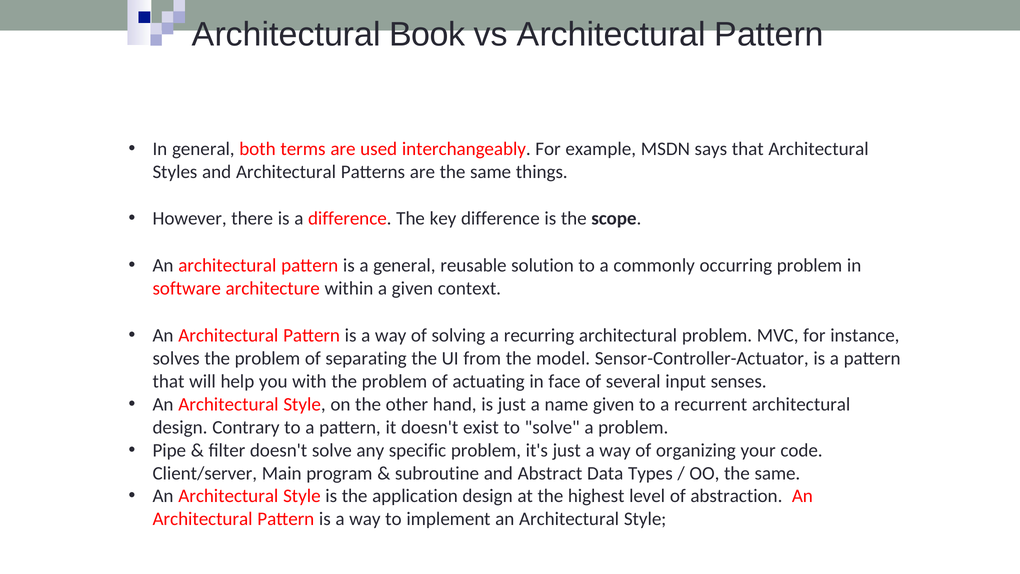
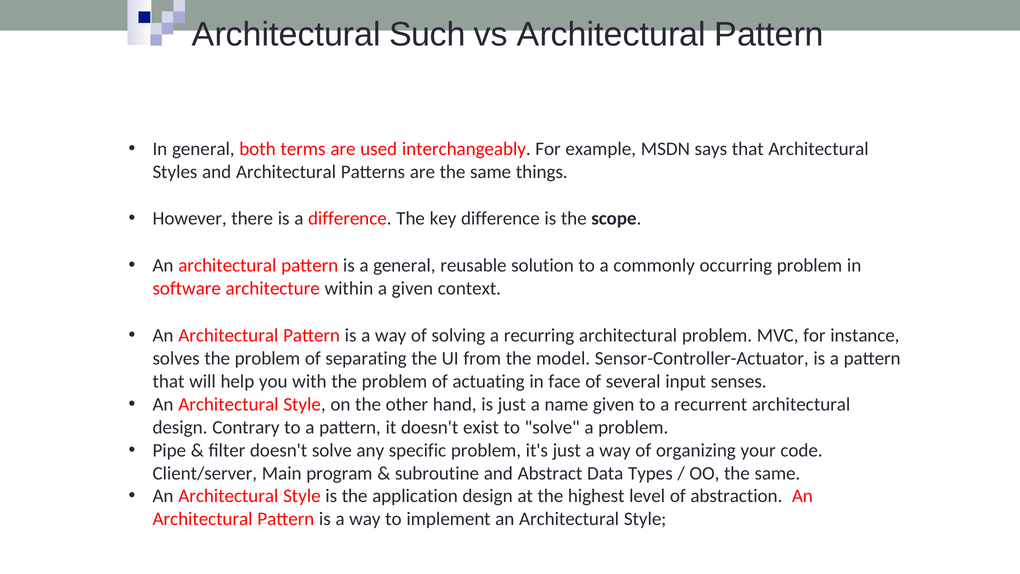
Book: Book -> Such (427, 35)
